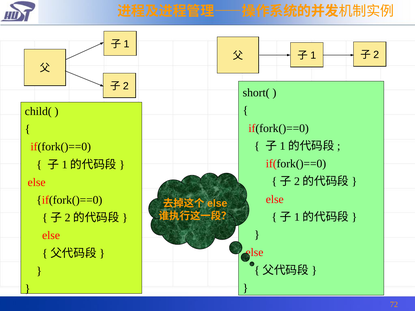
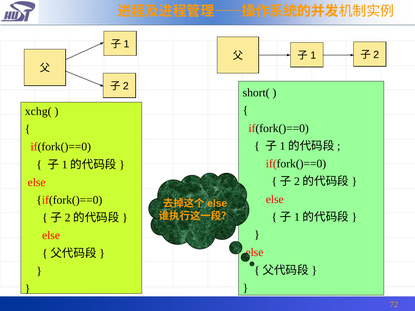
child(: child( -> xchg( (38, 111)
